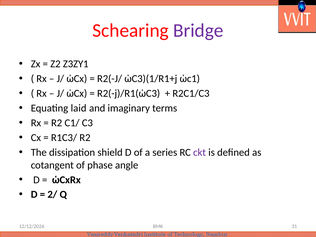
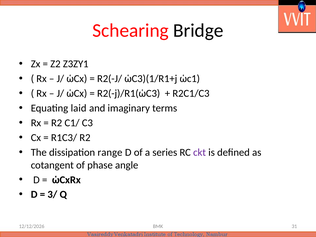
Bridge colour: purple -> black (198, 31)
shield: shield -> range (110, 152)
2/: 2/ -> 3/ (52, 195)
